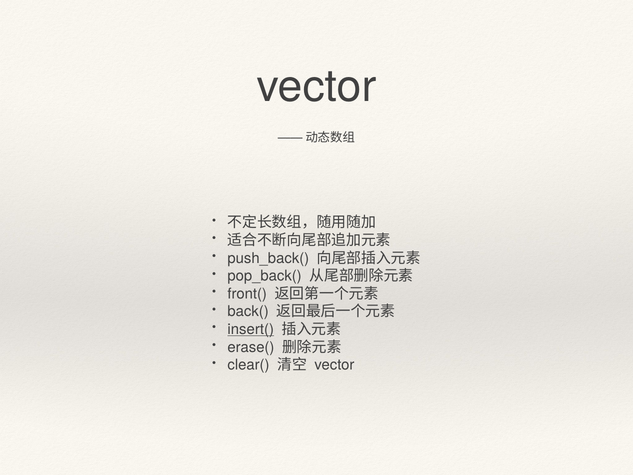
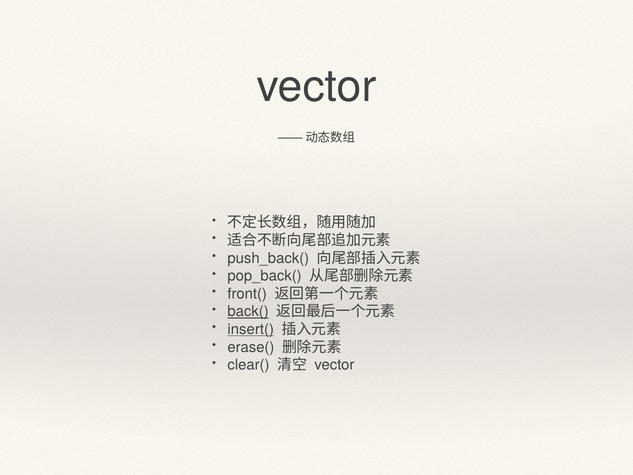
back( underline: none -> present (248, 311)
